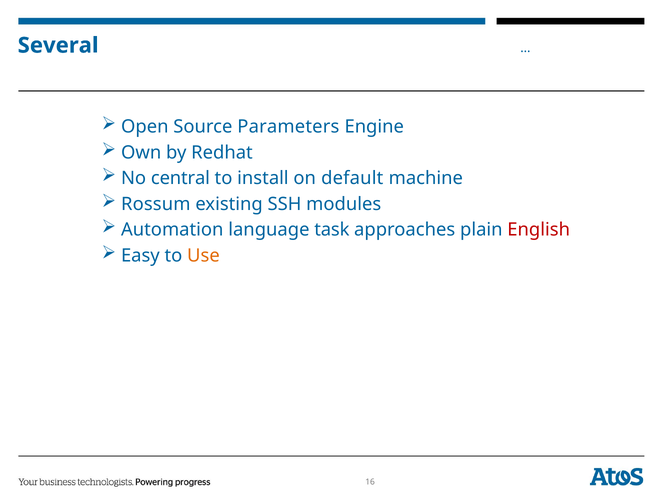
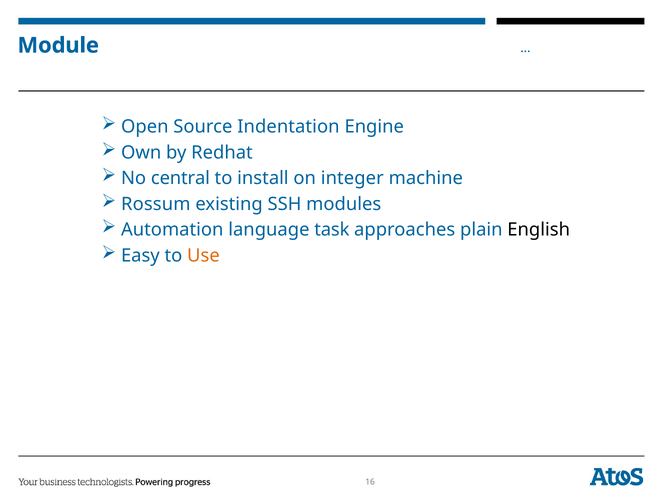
Several: Several -> Module (58, 45)
Parameters: Parameters -> Indentation (288, 127)
default: default -> integer (352, 178)
English colour: red -> black (539, 230)
